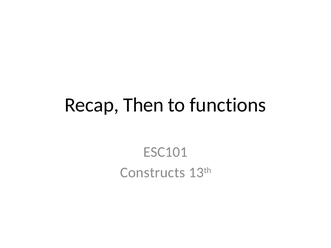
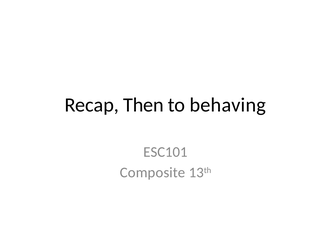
functions: functions -> behaving (228, 105)
Constructs: Constructs -> Composite (153, 173)
